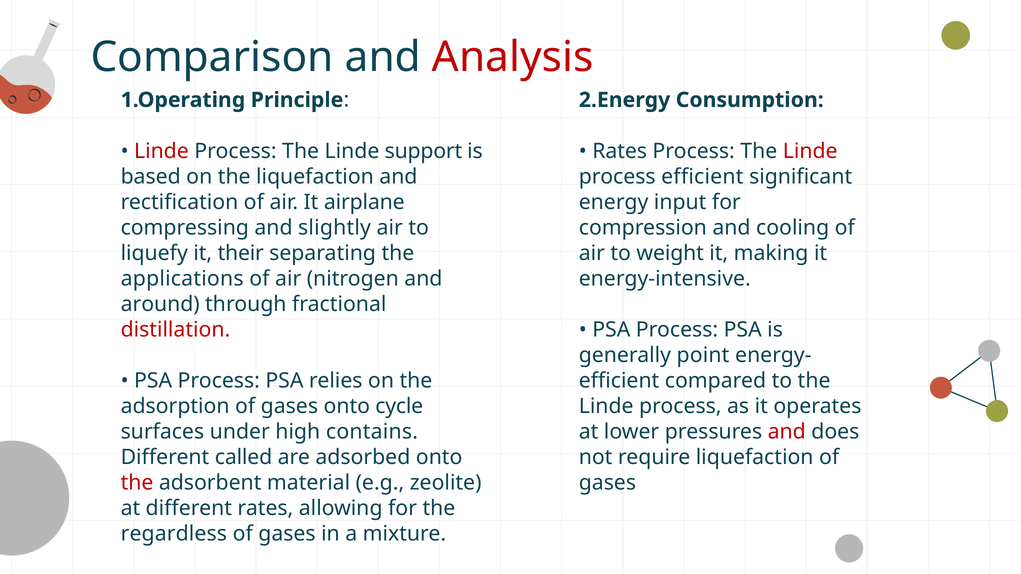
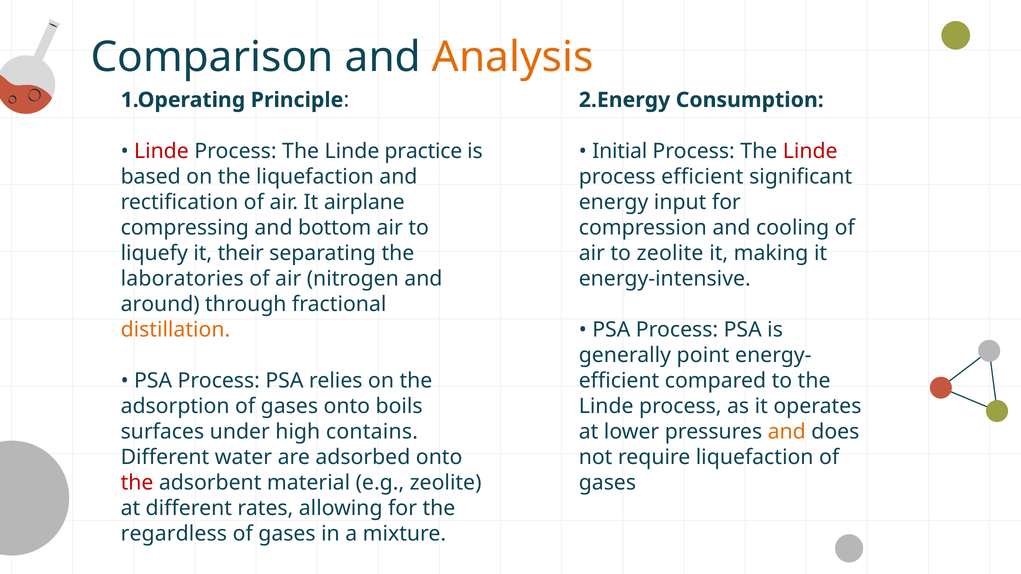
Analysis colour: red -> orange (513, 57)
support: support -> practice (423, 151)
Rates: Rates -> Initial (620, 151)
slightly: slightly -> bottom (335, 228)
to weight: weight -> zeolite (670, 253)
applications: applications -> laboratories (182, 279)
distillation colour: red -> orange (175, 330)
cycle: cycle -> boils (399, 406)
and colour: red -> orange (787, 432)
called: called -> water (243, 457)
